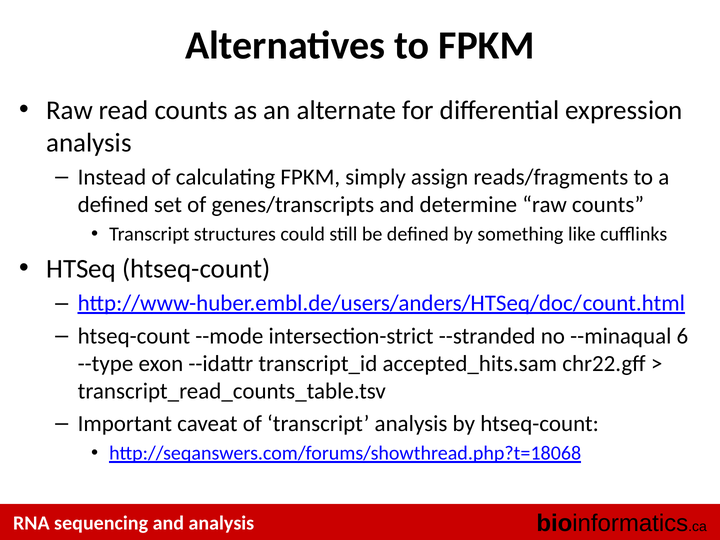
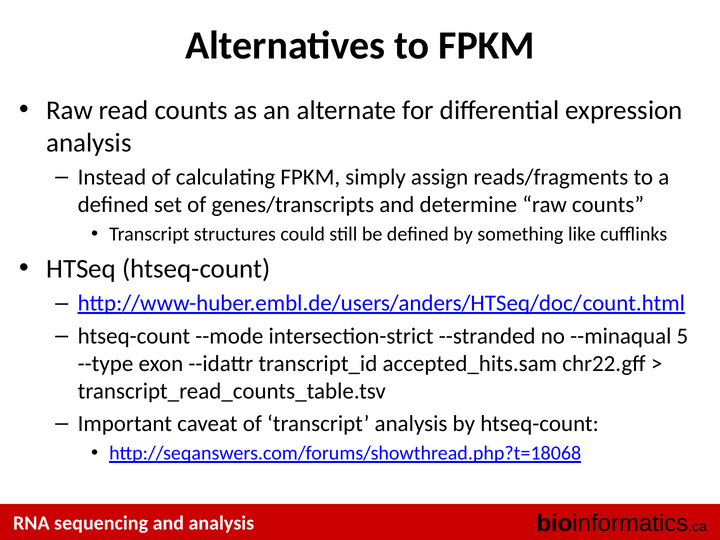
6: 6 -> 5 (682, 336)
